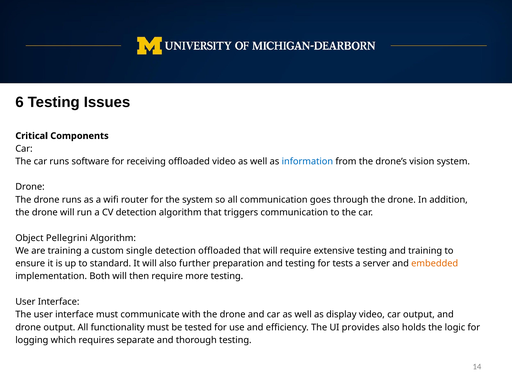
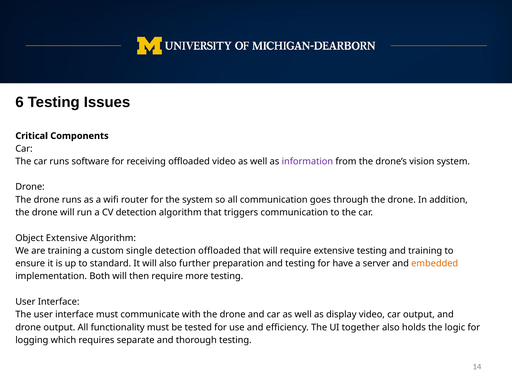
information colour: blue -> purple (307, 161)
Object Pellegrini: Pellegrini -> Extensive (67, 238)
tests: tests -> have (343, 263)
provides: provides -> together (361, 327)
